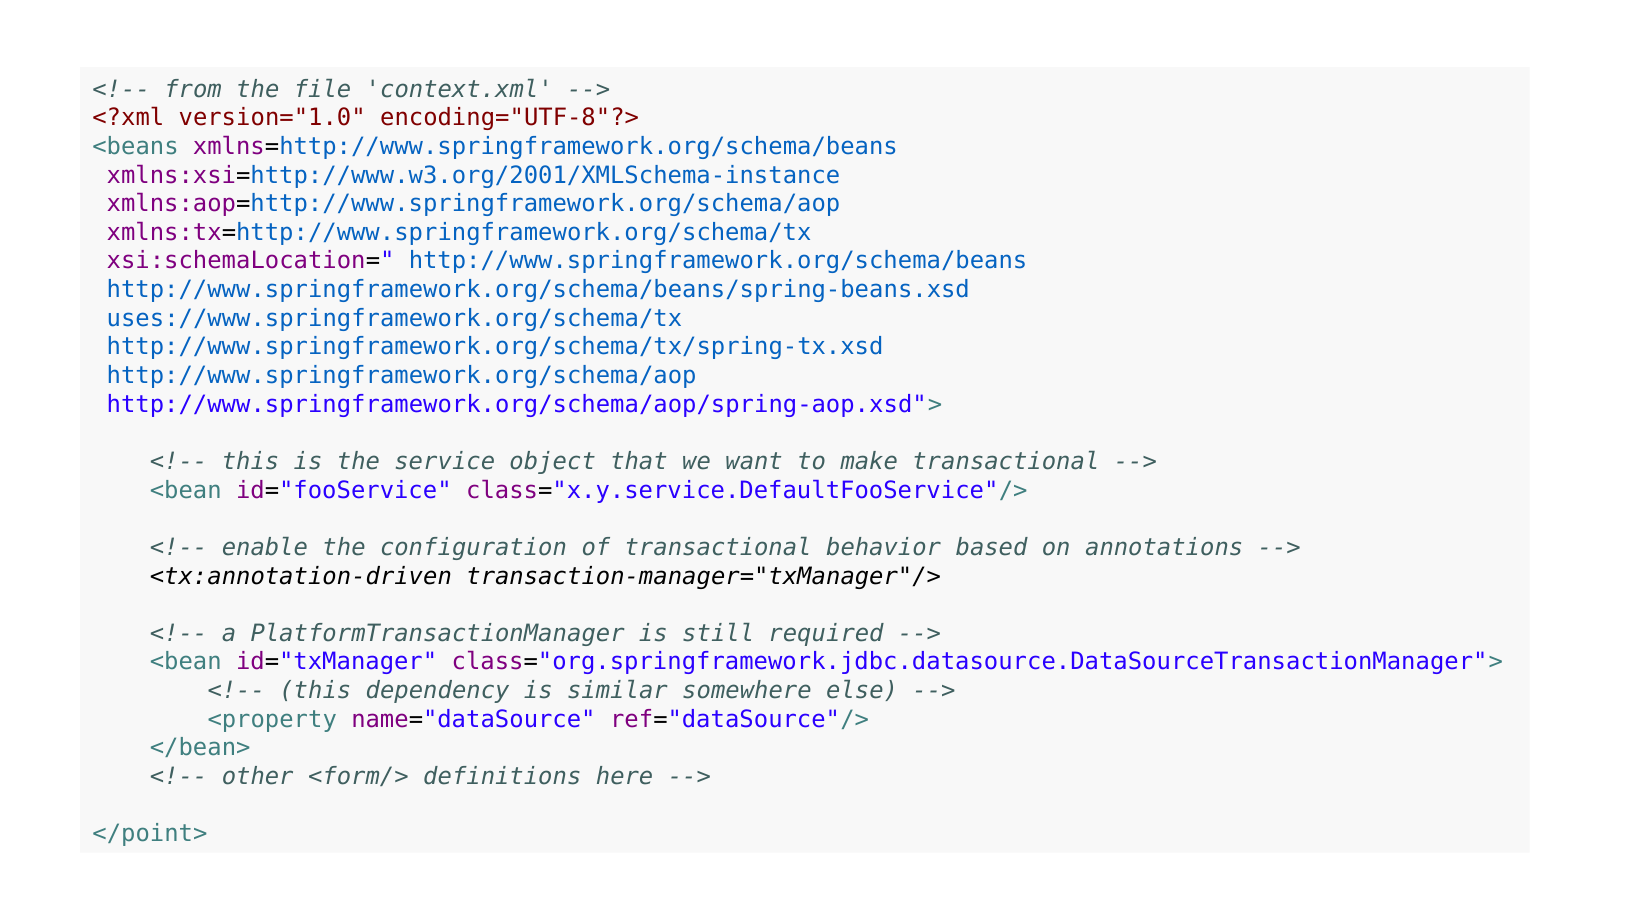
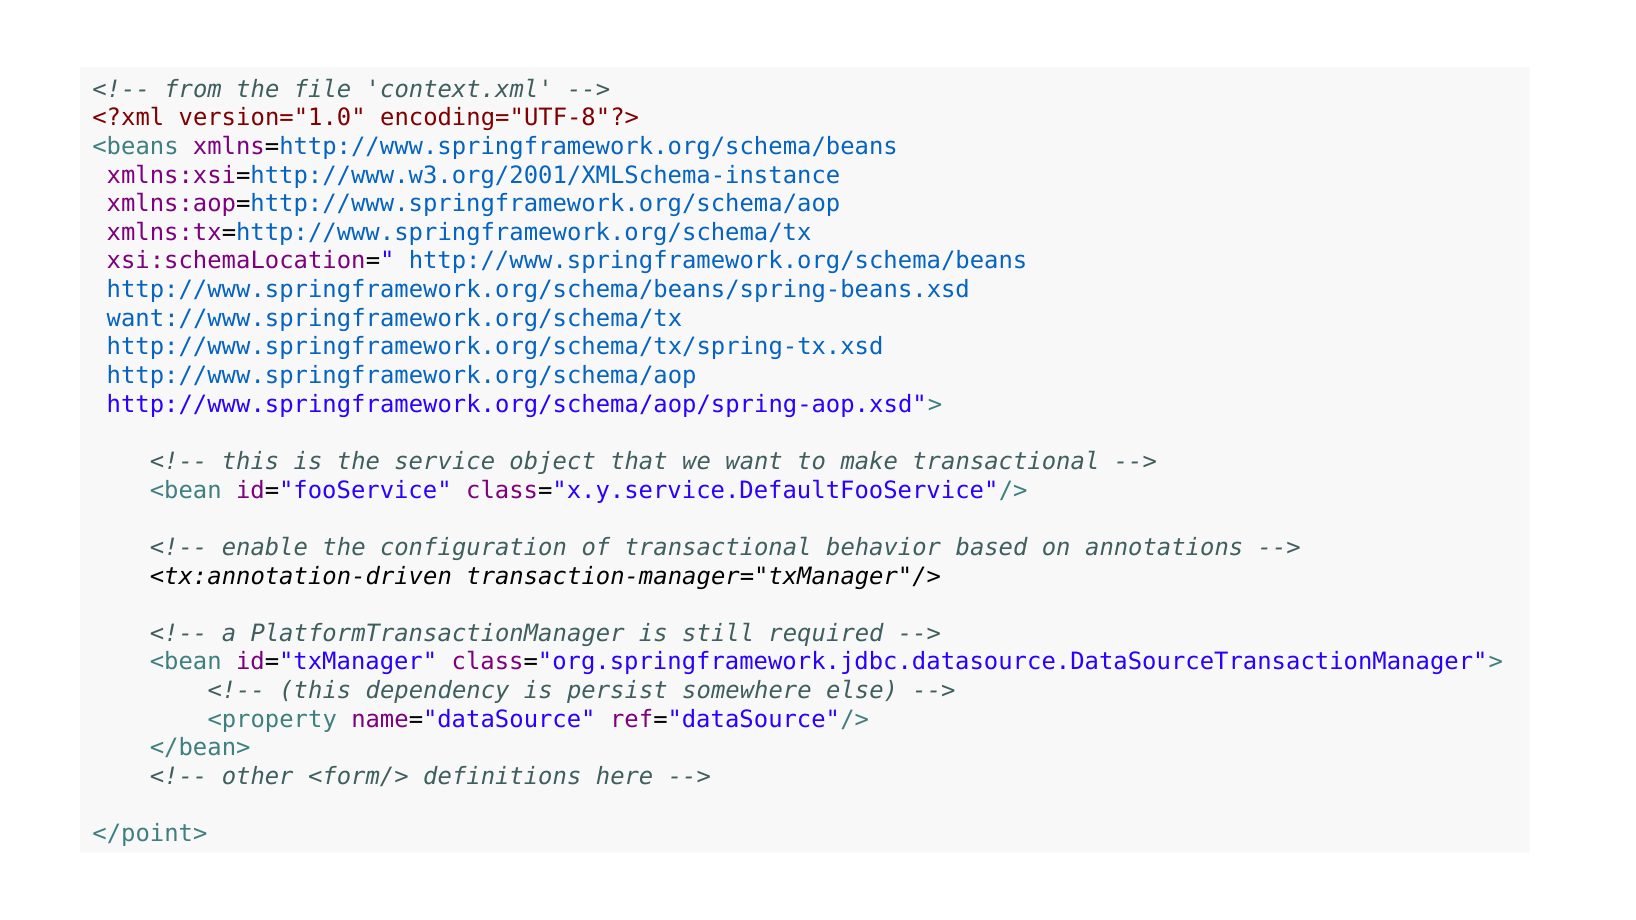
uses://www.springframework.org/schema/tx: uses://www.springframework.org/schema/tx -> want://www.springframework.org/schema/tx (394, 318)
similar: similar -> persist (617, 691)
